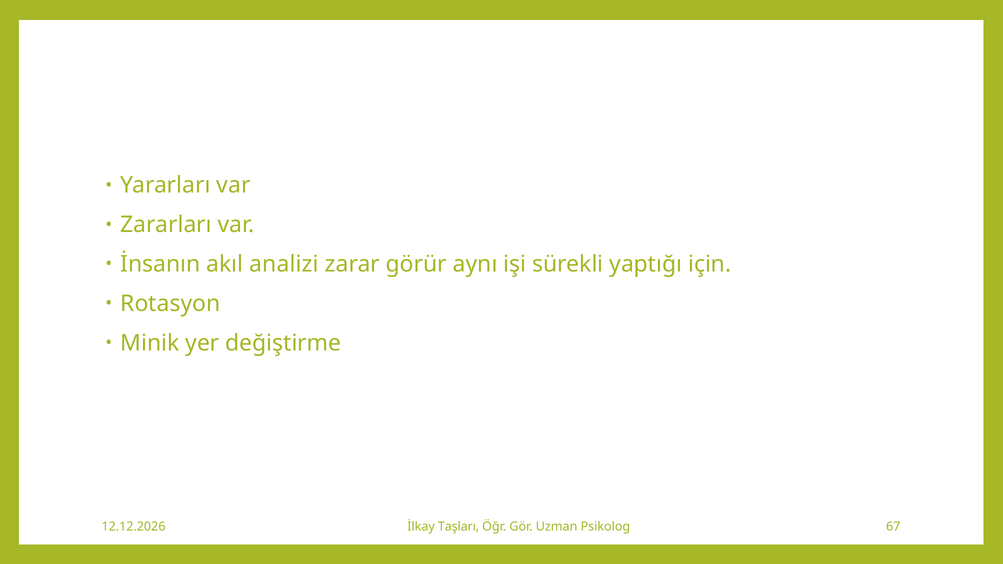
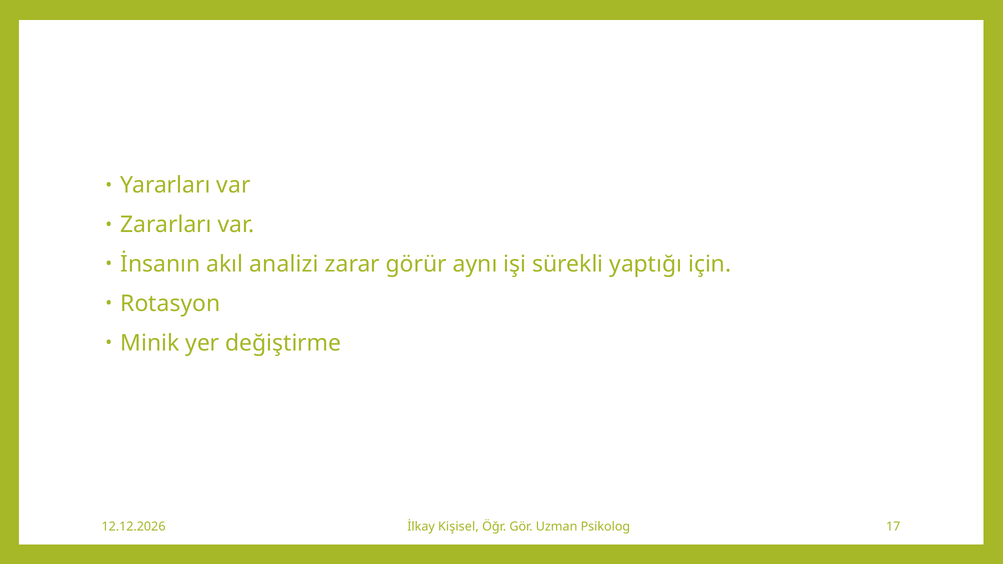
Taşları: Taşları -> Kişisel (458, 527)
67: 67 -> 17 (893, 527)
